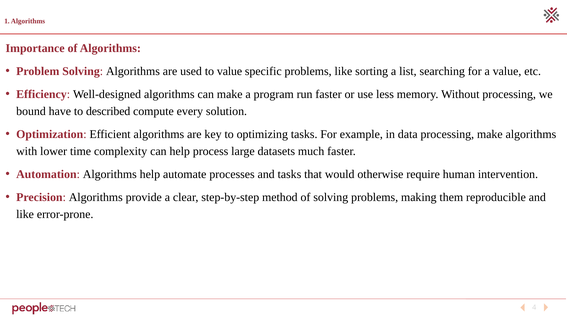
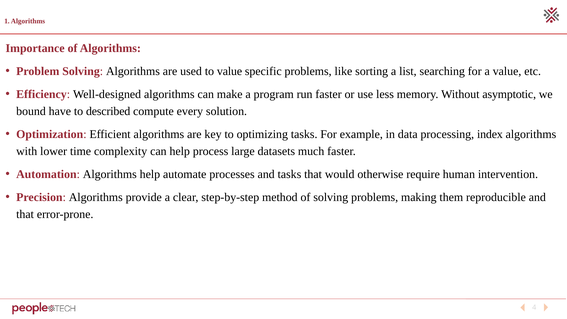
Without processing: processing -> asymptotic (509, 94)
processing make: make -> index (490, 134)
like: like -> that (25, 214)
